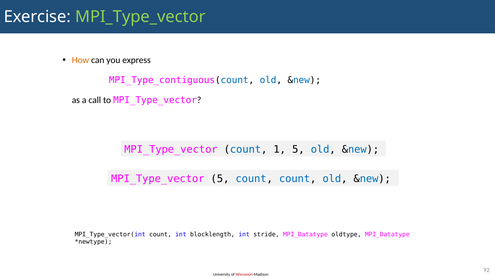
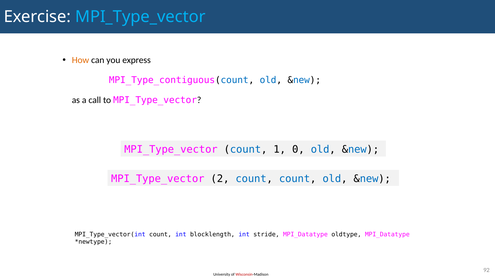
MPI_Type_vector colour: light green -> light blue (140, 17)
1 5: 5 -> 0 (298, 150)
MPI_Type_vector 5: 5 -> 2 (220, 179)
